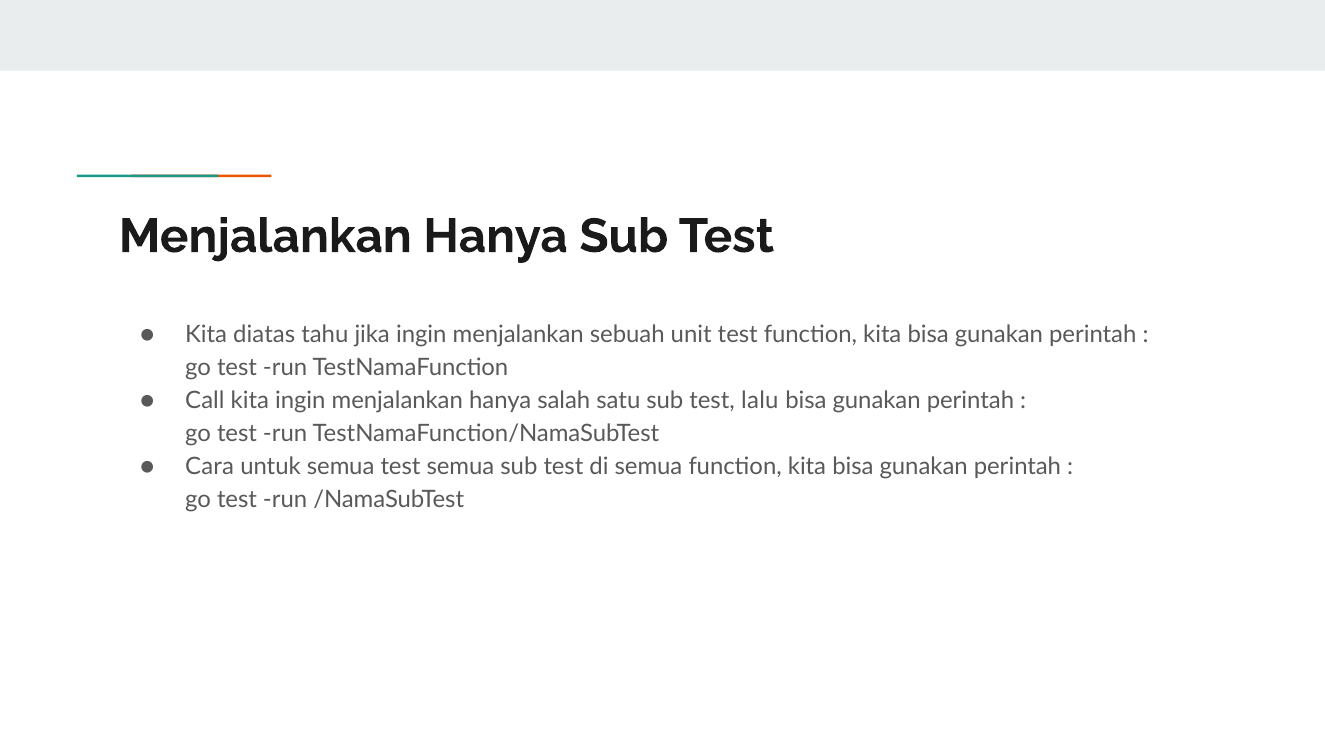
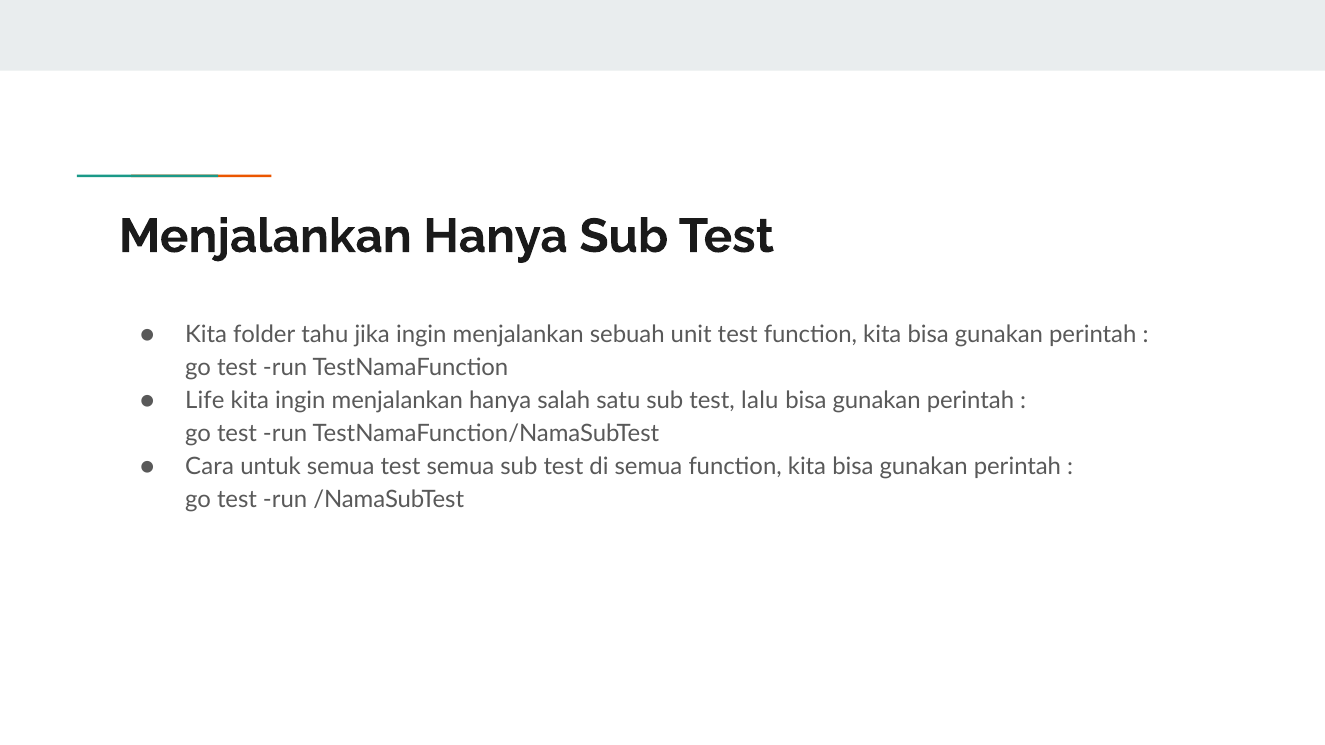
diatas: diatas -> folder (264, 335)
Call: Call -> Life (205, 401)
